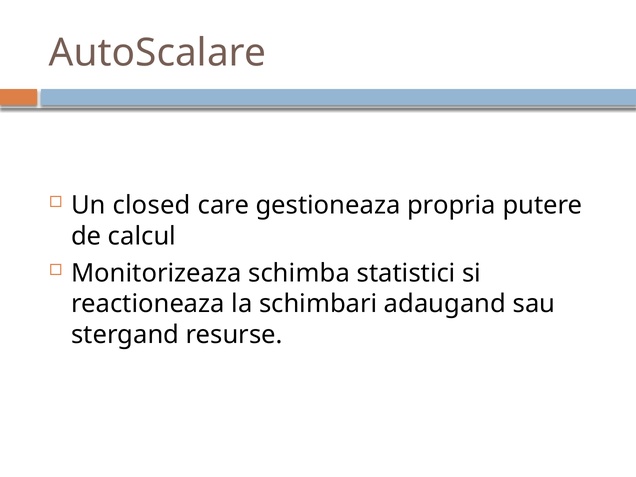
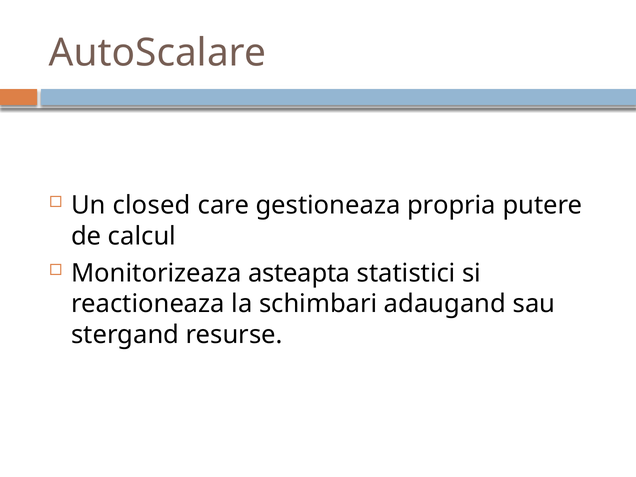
schimba: schimba -> asteapta (299, 273)
